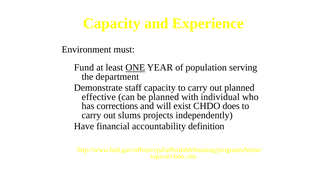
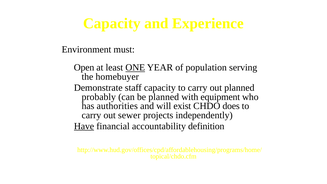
Fund: Fund -> Open (84, 68)
department: department -> homebuyer (117, 77)
effective: effective -> probably (99, 97)
individual: individual -> equipment (220, 97)
corrections: corrections -> authorities (117, 106)
slums: slums -> sewer (129, 115)
Have underline: none -> present (84, 126)
